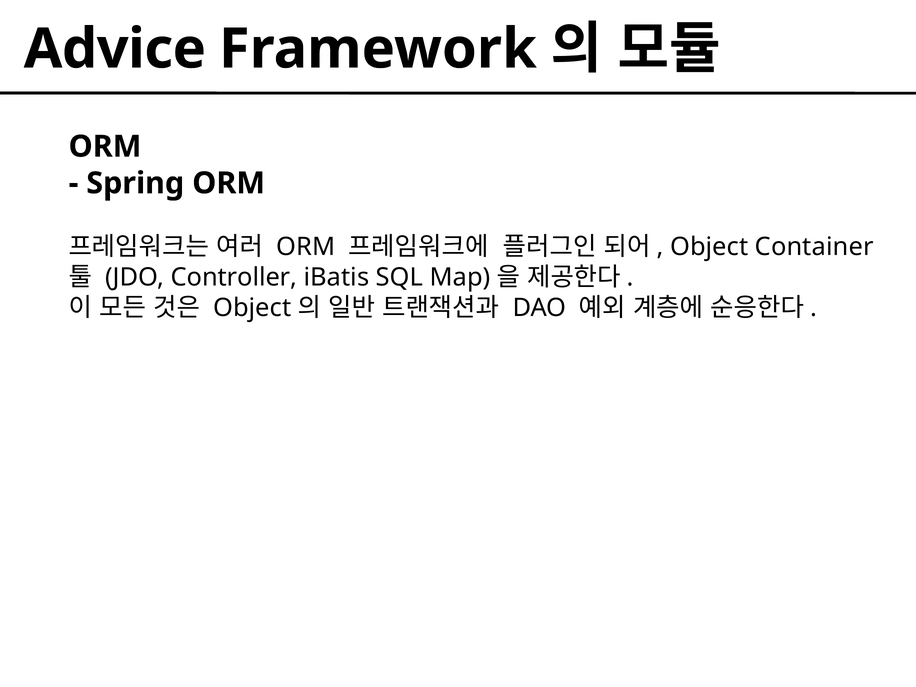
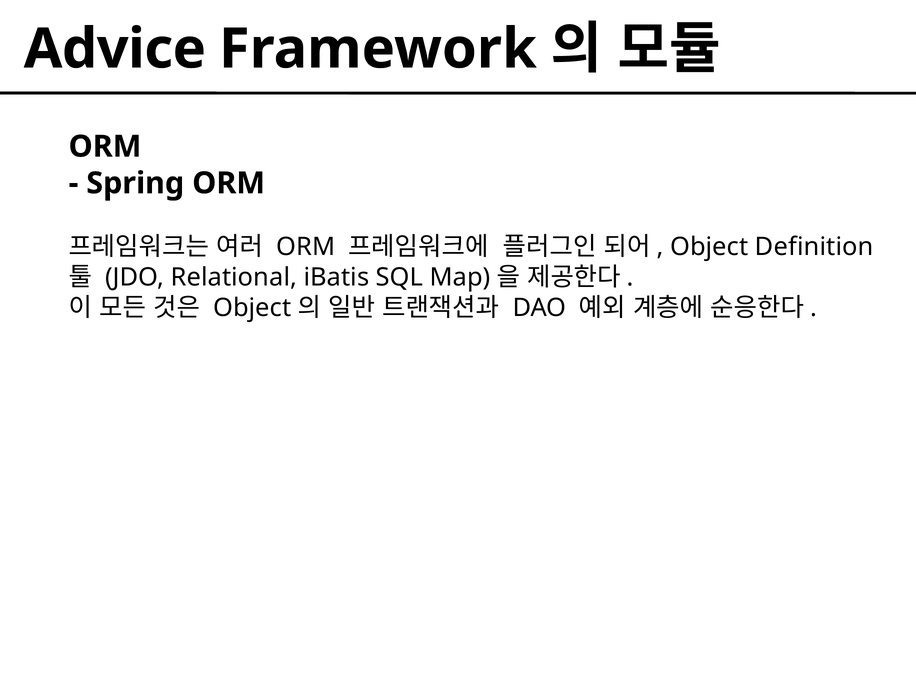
Container: Container -> Definition (814, 247)
Controller: Controller -> Relational (234, 278)
